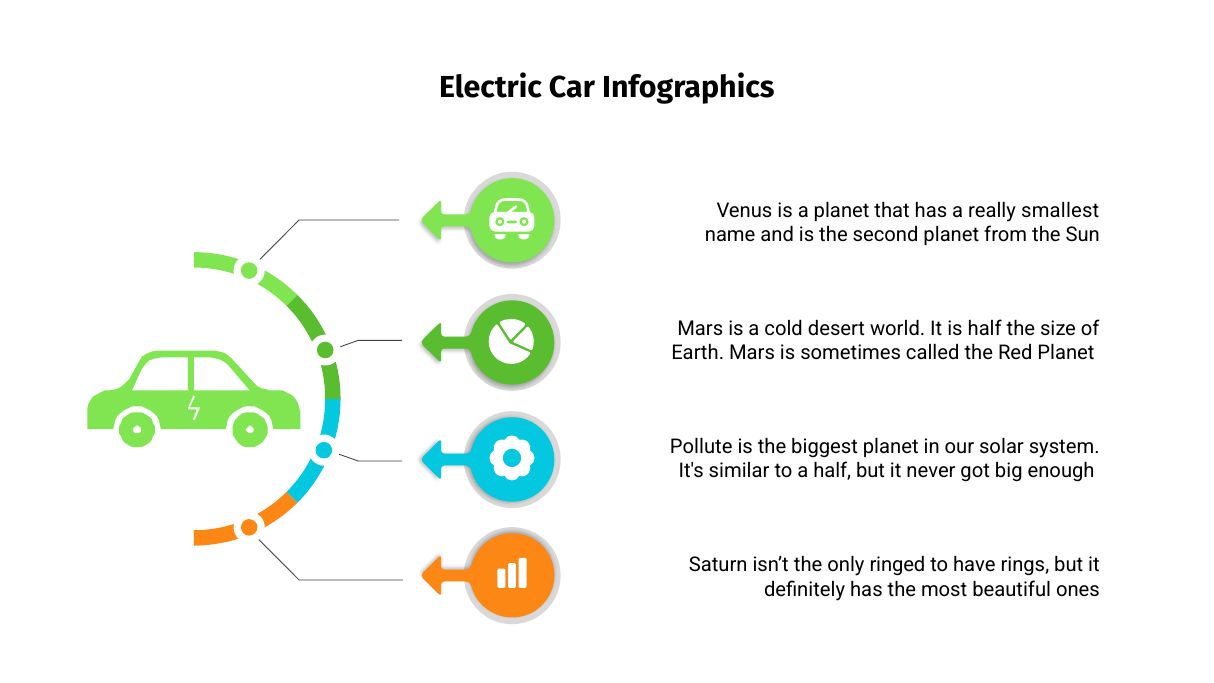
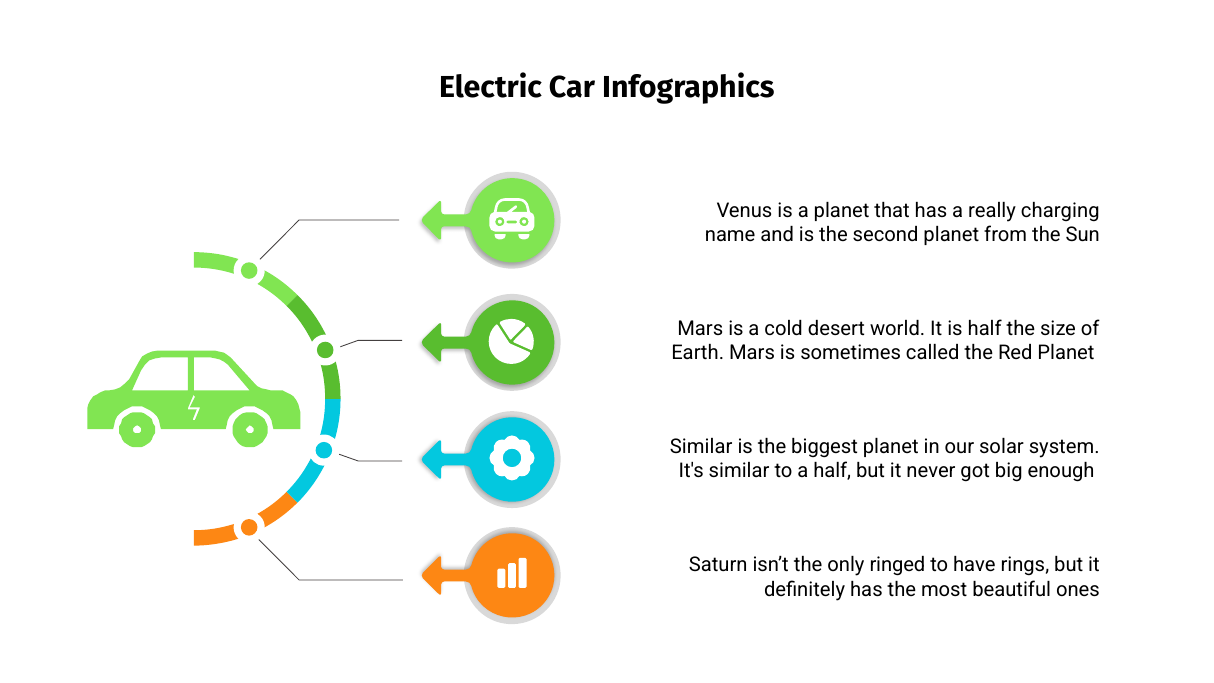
smallest: smallest -> charging (1060, 211)
Pollute: Pollute -> Similar (701, 447)
